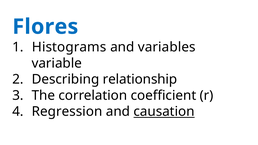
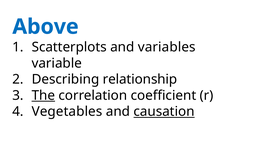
Flores: Flores -> Above (45, 27)
Histograms: Histograms -> Scatterplots (69, 47)
The underline: none -> present (43, 95)
Regression: Regression -> Vegetables (67, 112)
